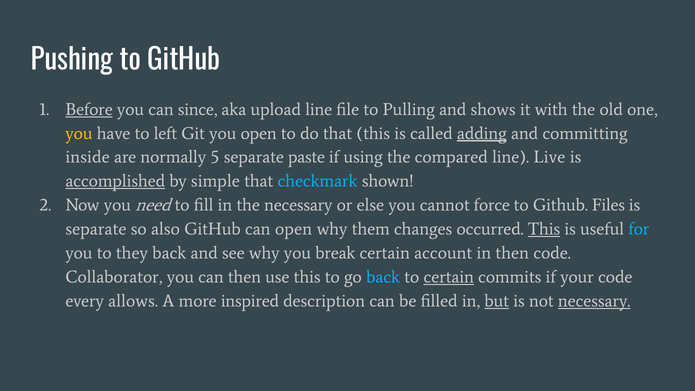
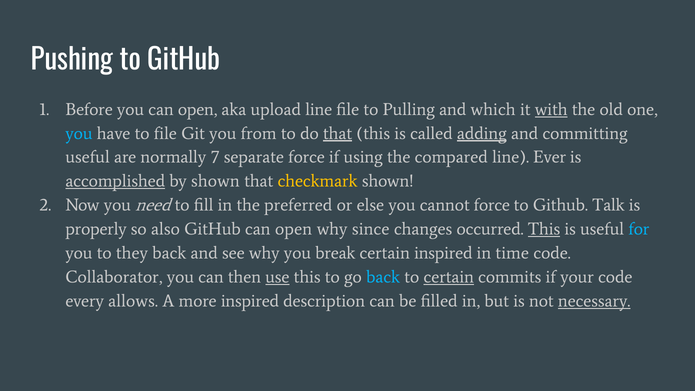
Before underline: present -> none (89, 109)
you can since: since -> open (198, 109)
shows: shows -> which (493, 109)
with underline: none -> present (551, 109)
you colour: yellow -> light blue (79, 133)
to left: left -> file (165, 133)
you open: open -> from (259, 133)
that underline: none -> present (338, 133)
inside: inside -> useful (88, 157)
5: 5 -> 7 (215, 157)
separate paste: paste -> force (306, 157)
Live: Live -> Ever (550, 157)
by simple: simple -> shown (215, 181)
checkmark colour: light blue -> yellow (318, 181)
the necessary: necessary -> preferred (298, 205)
Files: Files -> Talk (608, 205)
separate: separate -> properly (96, 229)
them: them -> since (371, 229)
certain account: account -> inspired (443, 253)
in then: then -> time (512, 253)
use underline: none -> present (277, 277)
but underline: present -> none (497, 301)
